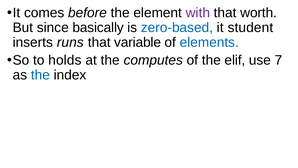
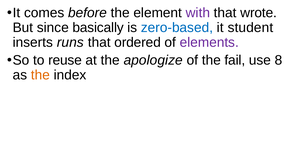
worth: worth -> wrote (259, 13)
variable: variable -> ordered (138, 42)
elements colour: blue -> purple (209, 42)
holds: holds -> reuse (65, 60)
computes: computes -> apologize (153, 60)
elif: elif -> fail (235, 60)
7: 7 -> 8 (278, 60)
the colour: blue -> orange (40, 75)
